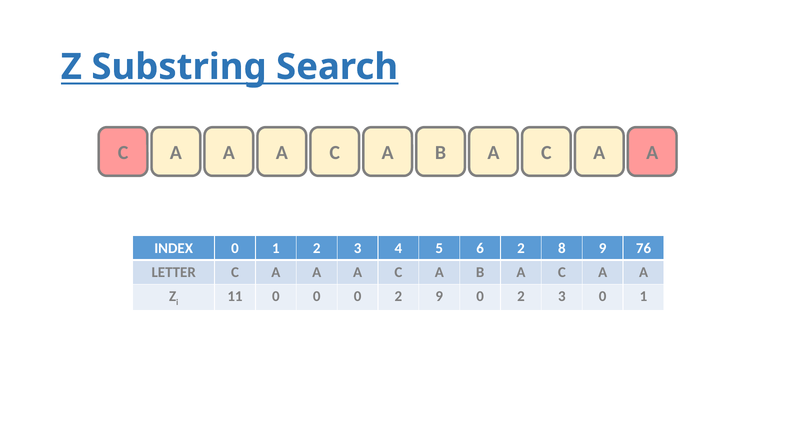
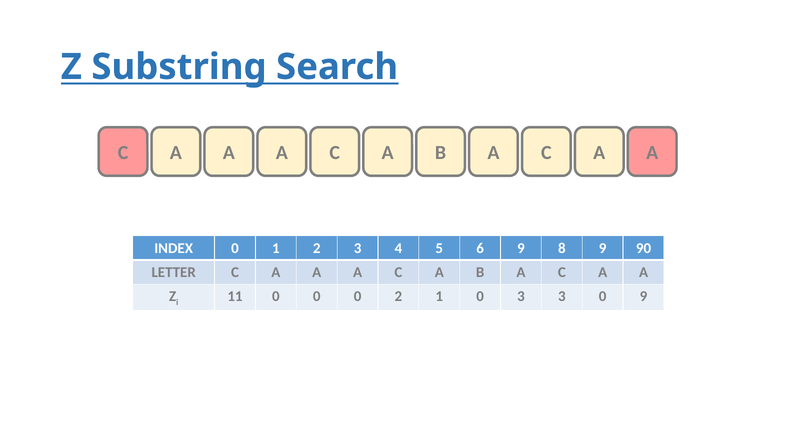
6 2: 2 -> 9 (521, 248)
76: 76 -> 90 (644, 248)
2 9: 9 -> 1 (439, 297)
2: 2 -> 3 (521, 297)
3 0 1: 1 -> 9 (644, 297)
